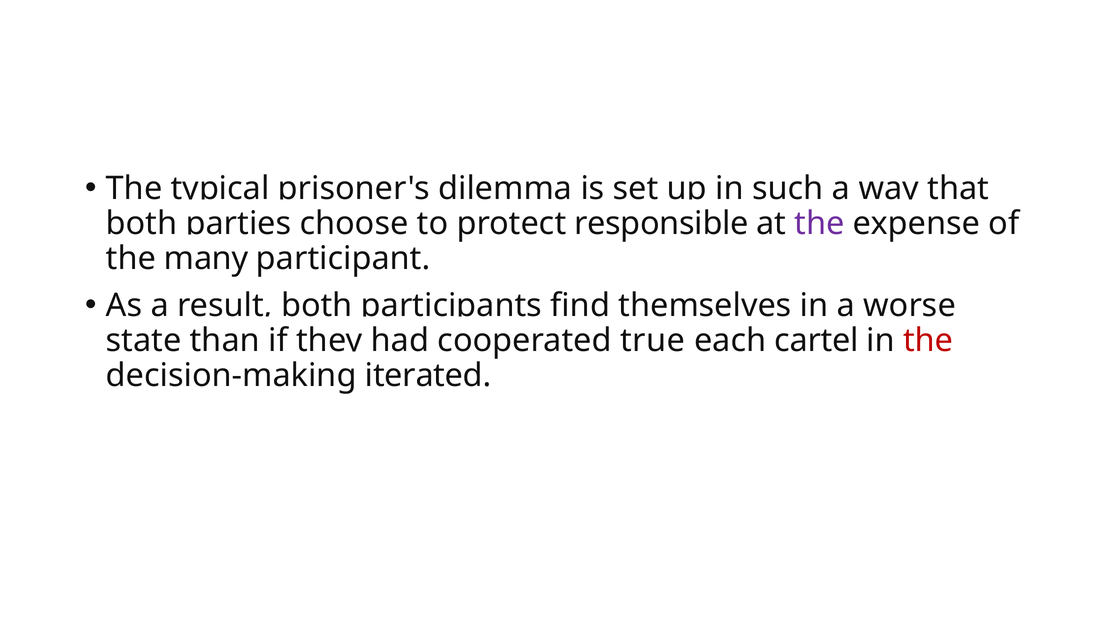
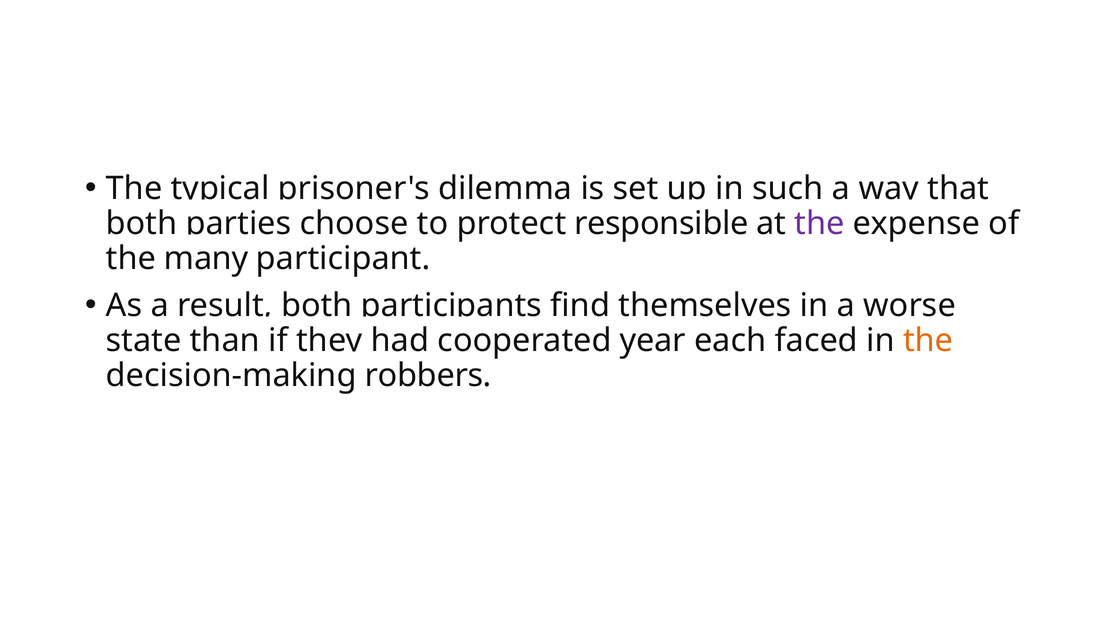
true: true -> year (653, 341)
cartel: cartel -> faced (816, 341)
the colour: red -> orange (928, 341)
iterated: iterated -> robbers (428, 376)
